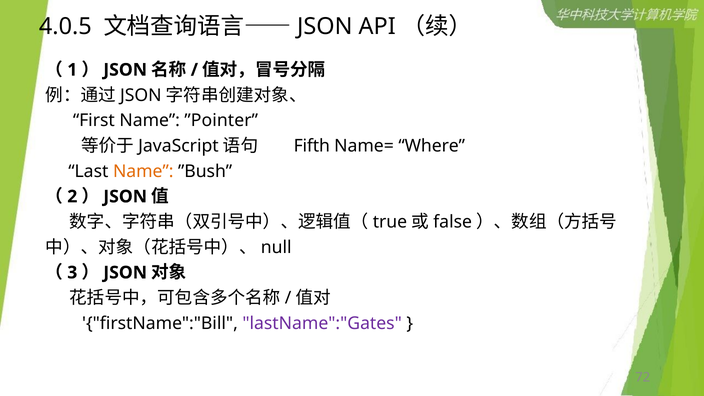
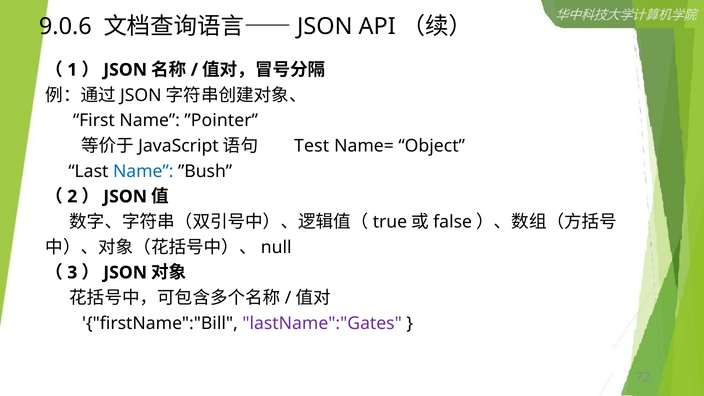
4.0.5: 4.0.5 -> 9.0.6 (65, 26)
Fifth: Fifth -> Test (312, 146)
Where: Where -> Object (432, 146)
Name colour: orange -> blue (143, 171)
